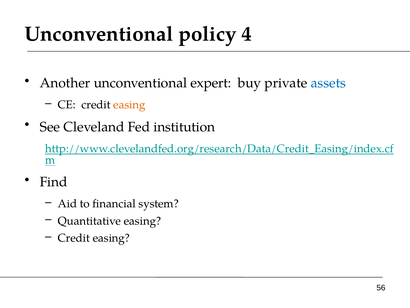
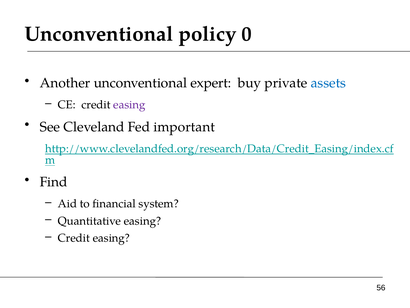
4: 4 -> 0 (247, 34)
easing colour: orange -> purple (129, 105)
institution: institution -> important (184, 127)
